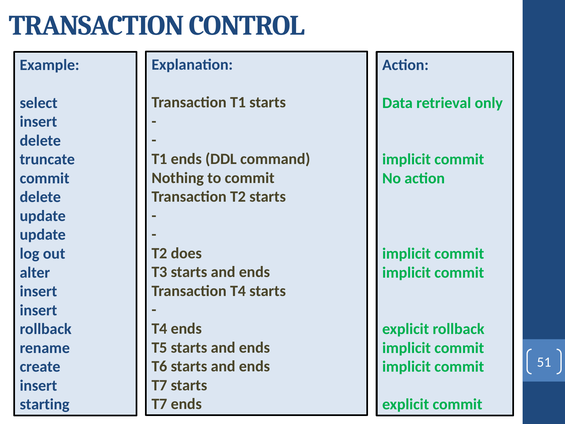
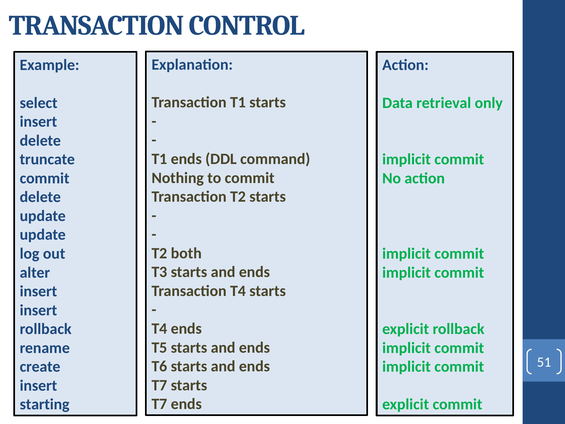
does: does -> both (186, 253)
